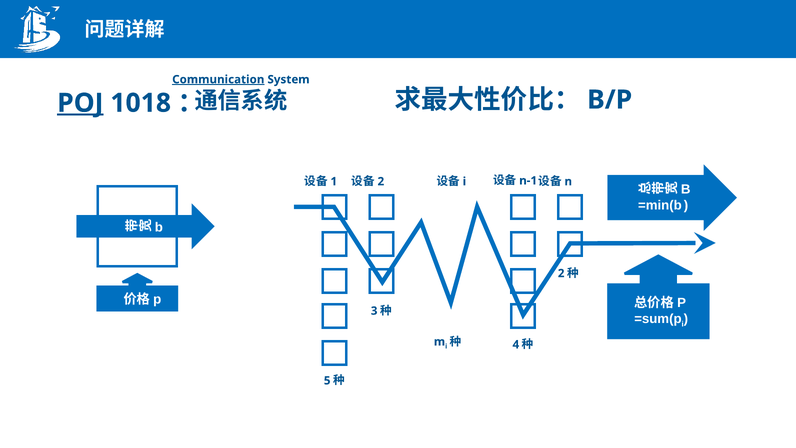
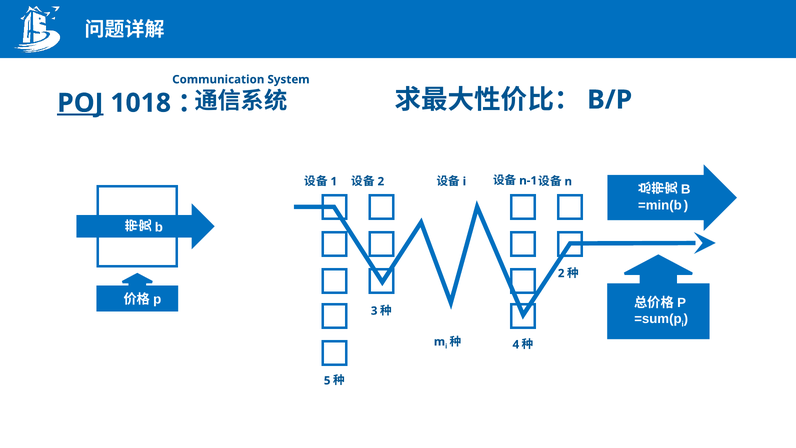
Communication underline: present -> none (218, 79)
